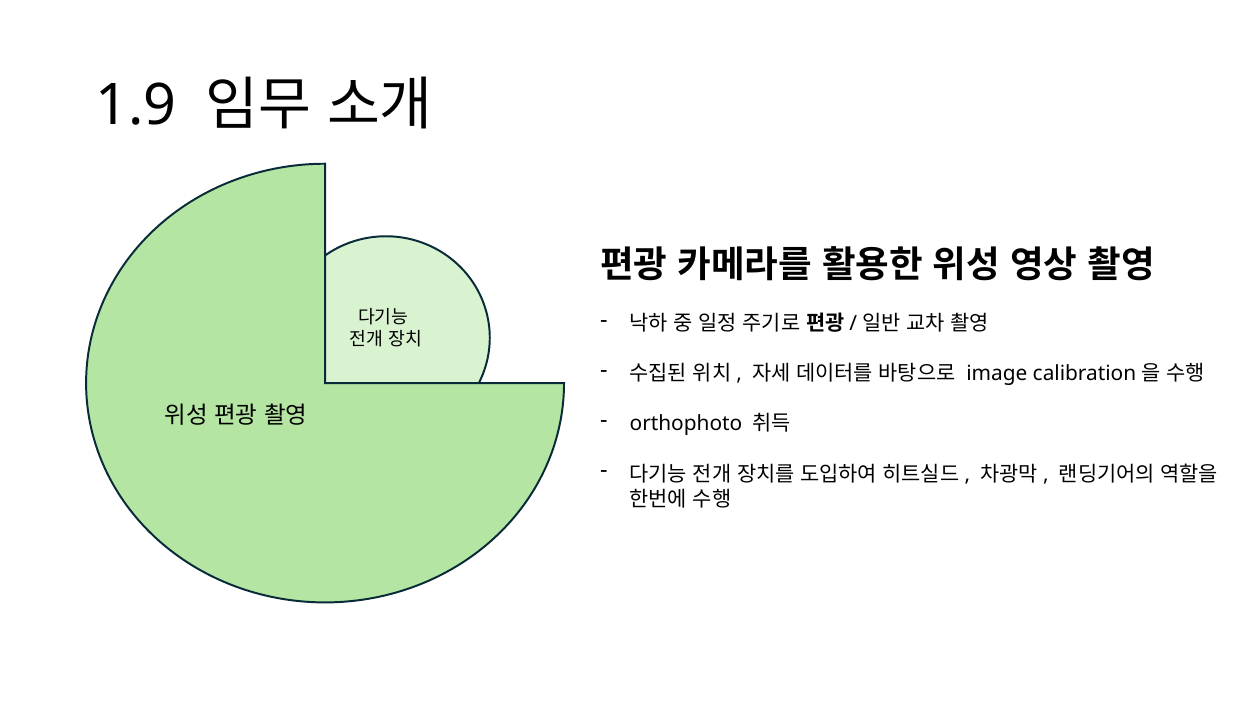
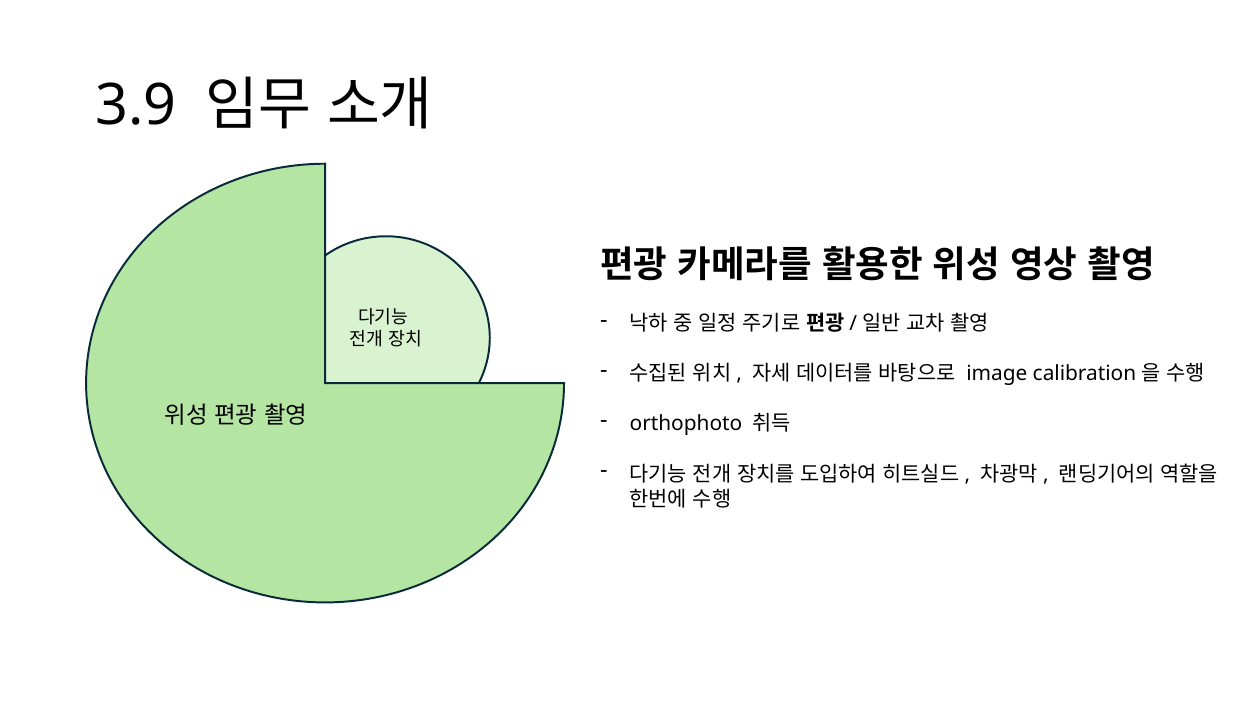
1.9: 1.9 -> 3.9 (136, 105)
